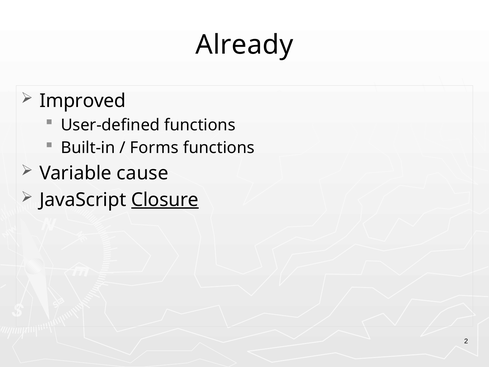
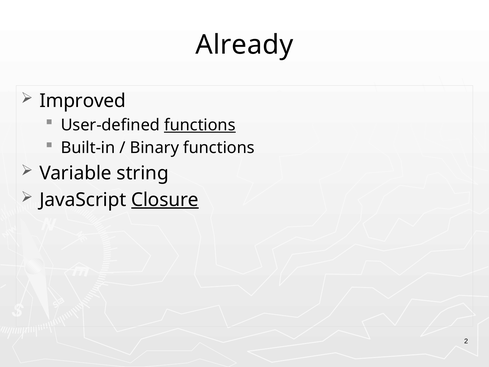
functions underline: none -> present (200, 125)
Forms: Forms -> Binary (154, 148)
cause: cause -> string (143, 173)
